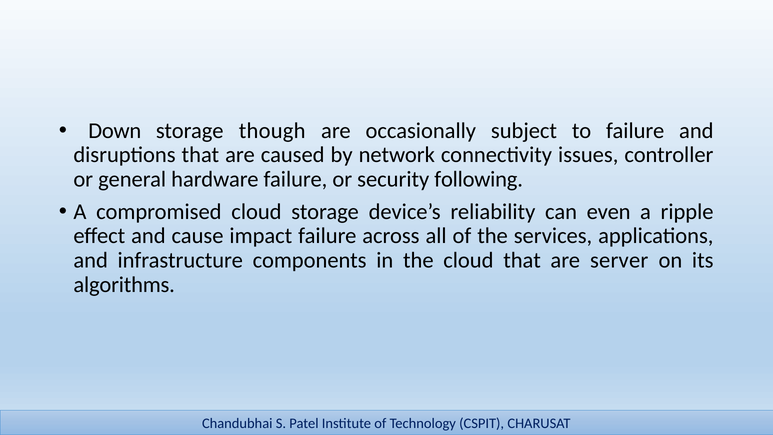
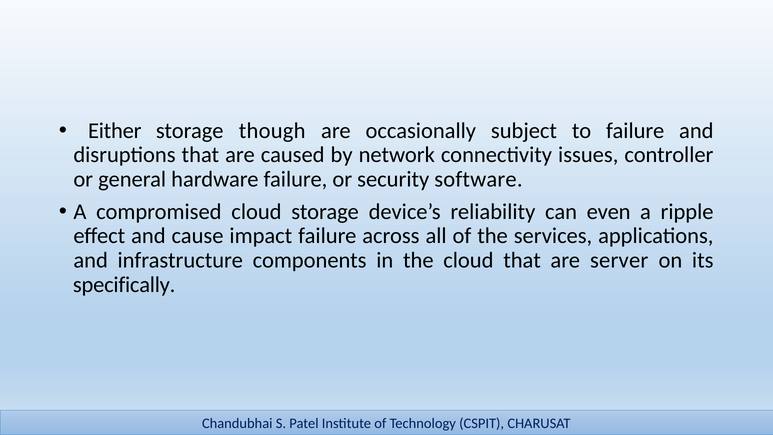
Down: Down -> Either (115, 131)
following: following -> software (478, 179)
algorithms: algorithms -> specifically (124, 285)
